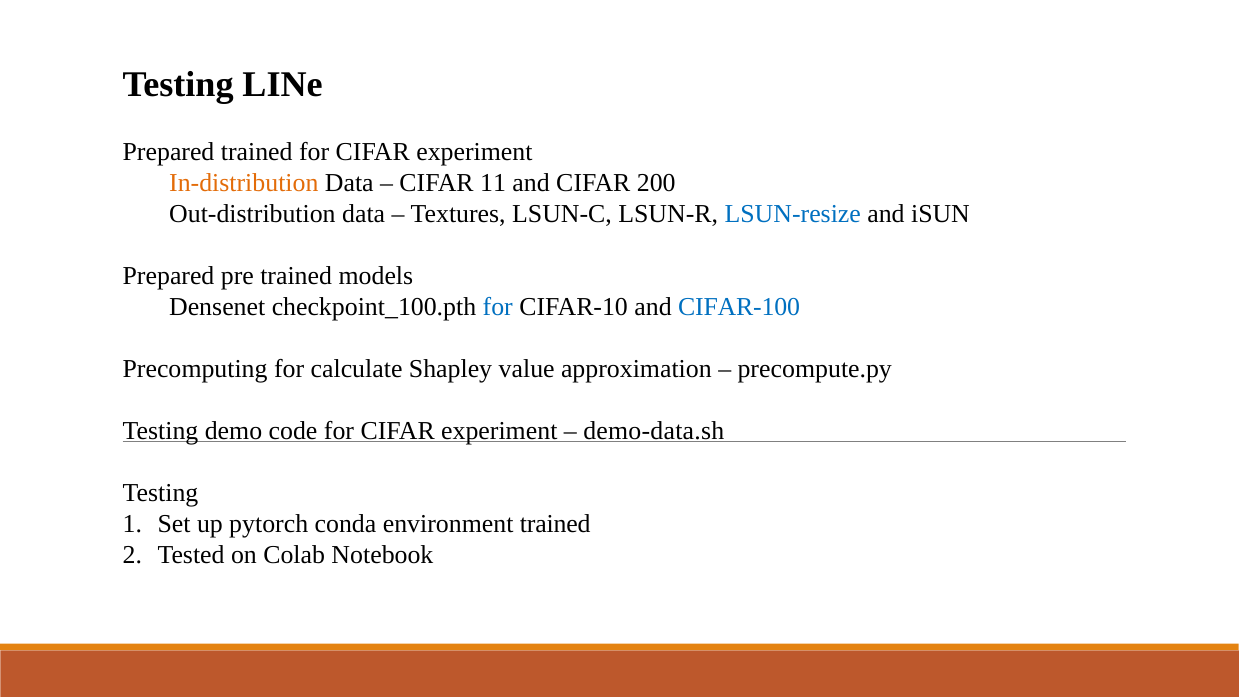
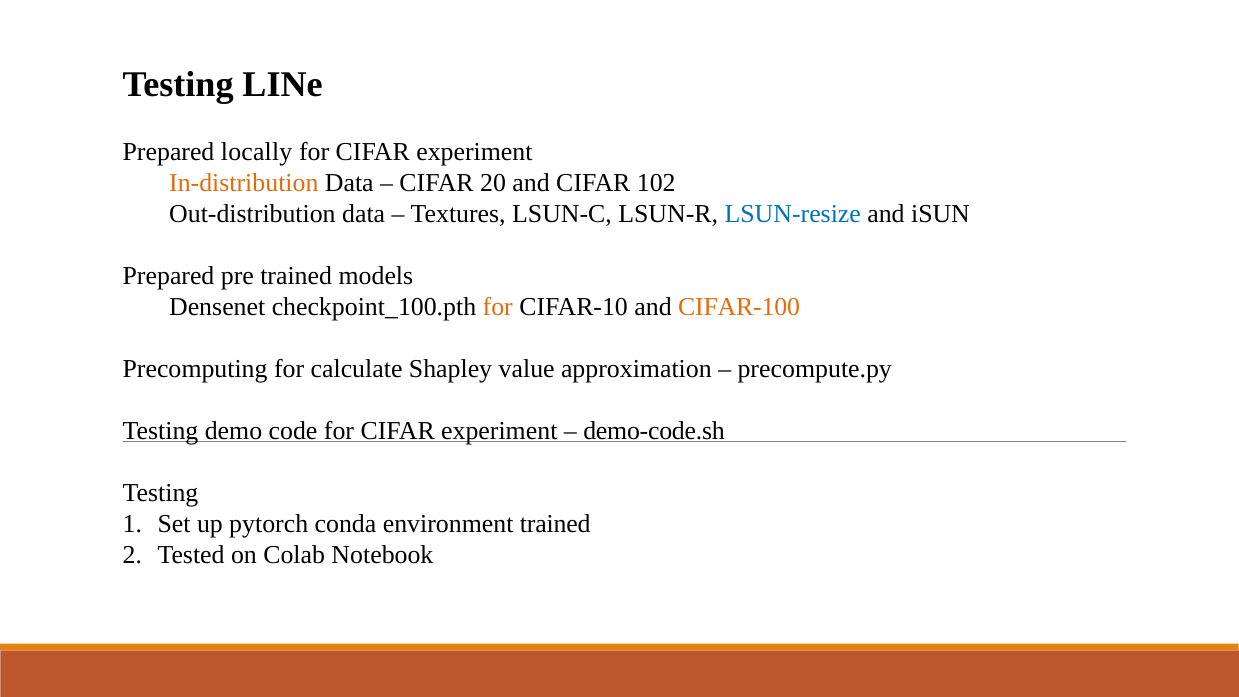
Prepared trained: trained -> locally (257, 152)
11: 11 -> 20 (493, 183)
200: 200 -> 102 (656, 183)
for colour: blue -> orange (498, 307)
CIFAR-100 colour: blue -> orange (739, 307)
demo-data.sh: demo-data.sh -> demo-code.sh (654, 431)
